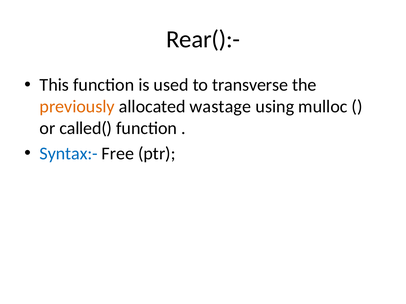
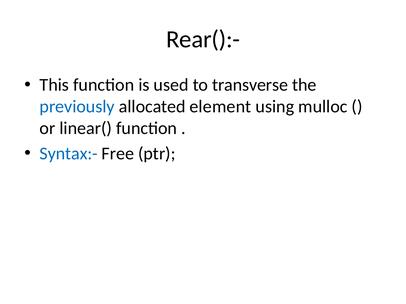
previously colour: orange -> blue (77, 107)
wastage: wastage -> element (220, 107)
called(: called( -> linear( (86, 128)
